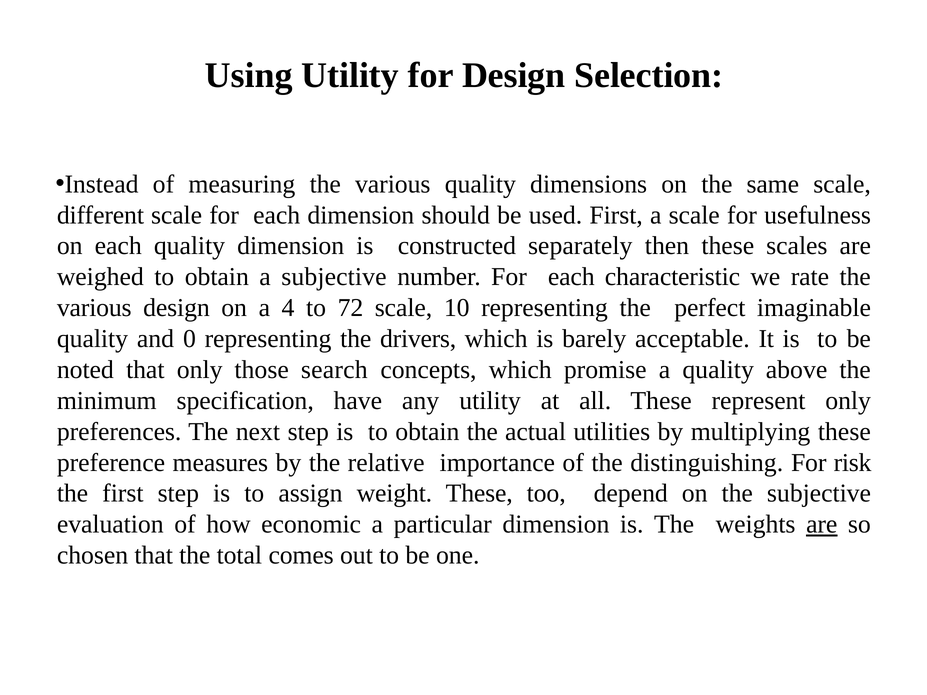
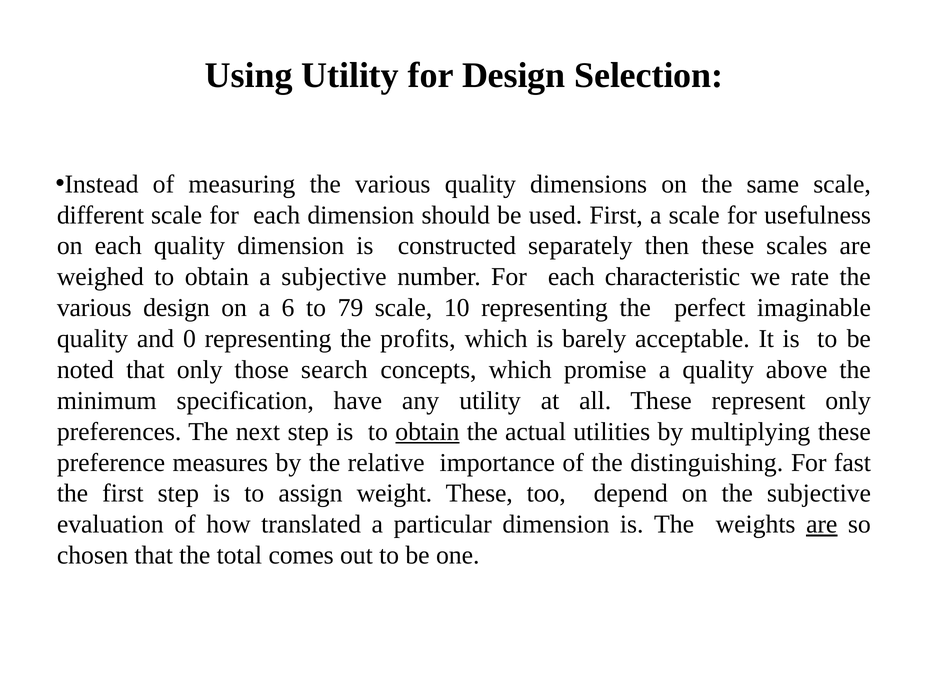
4: 4 -> 6 (288, 308)
72: 72 -> 79 (350, 308)
drivers: drivers -> profits (418, 339)
obtain underline: none -> present (427, 432)
risk: risk -> fast (852, 463)
economic: economic -> translated (311, 525)
